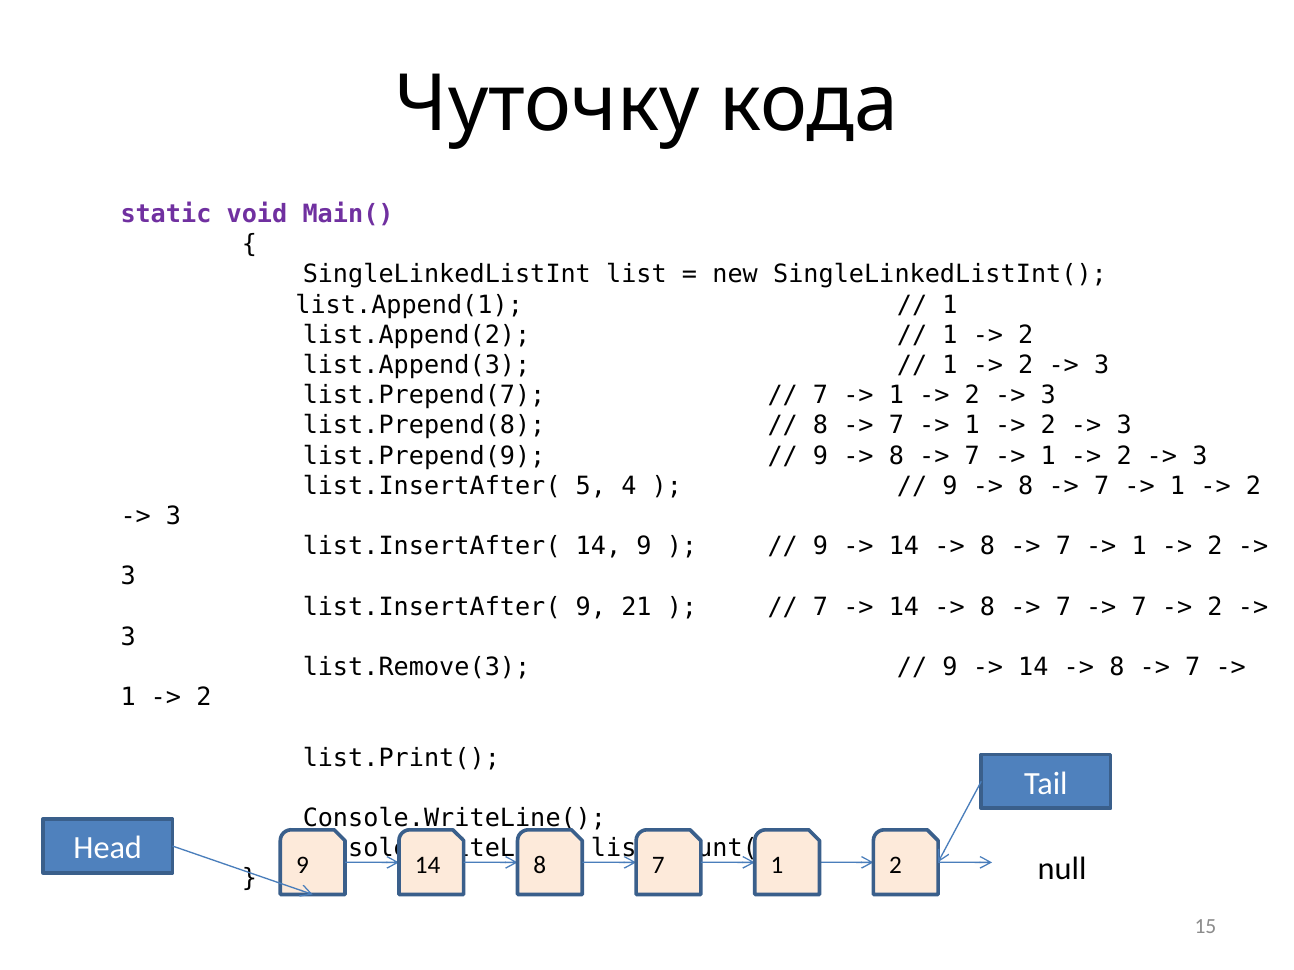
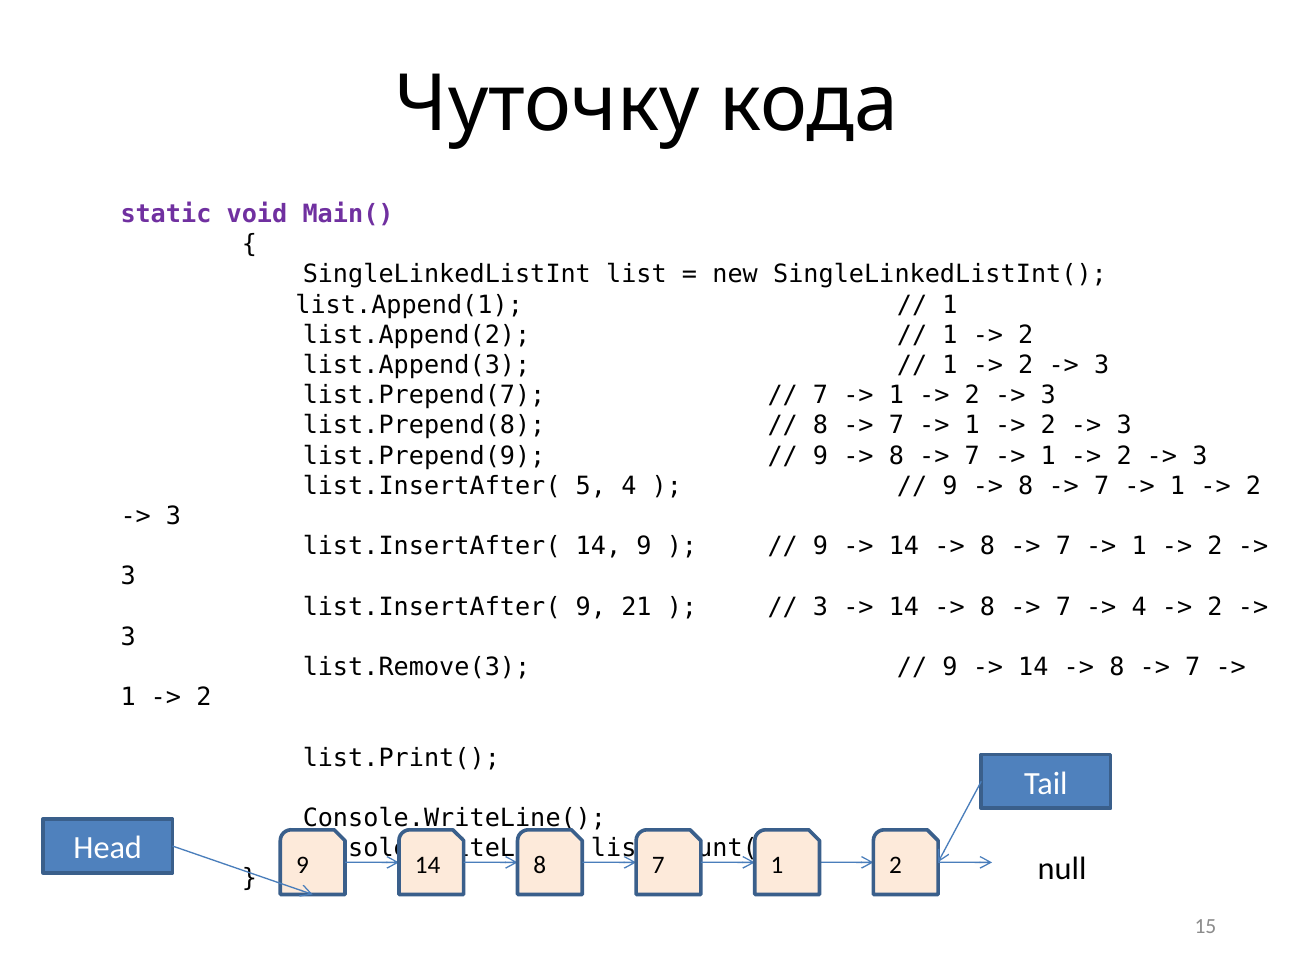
7: 7 -> 3 (821, 607)
7: 7 -> 4 (1139, 607)
